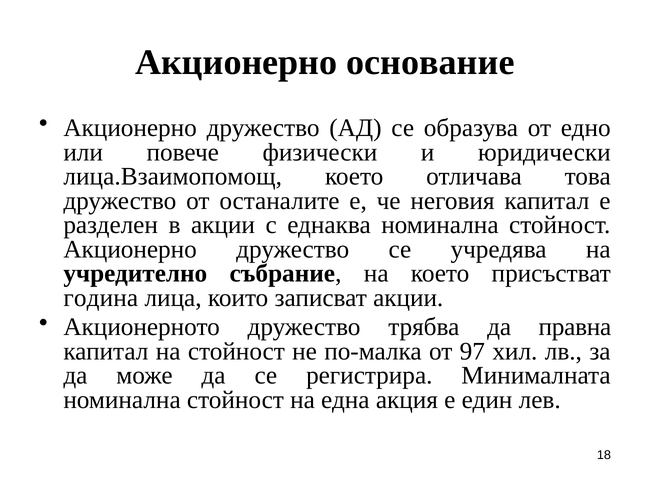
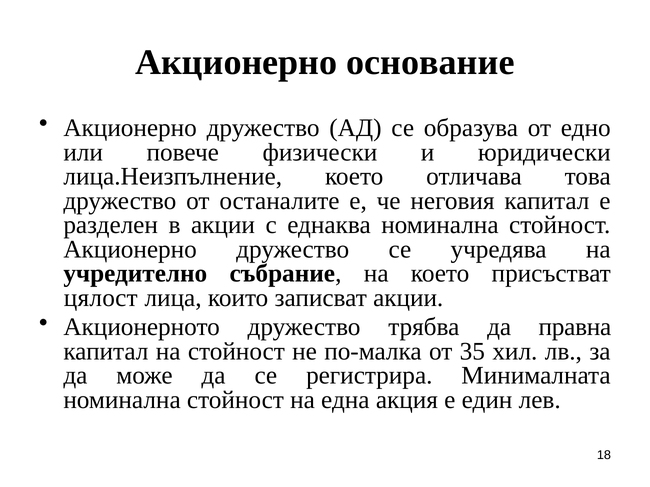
лица.Взаимопомощ: лица.Взаимопомощ -> лица.Неизпълнение (173, 177)
година: година -> цялост (101, 298)
97: 97 -> 35 (472, 352)
